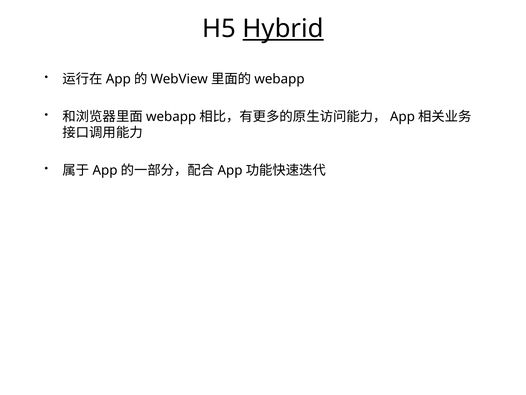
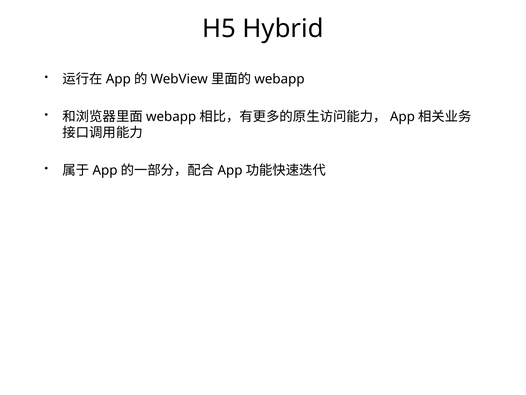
Hybrid underline: present -> none (283, 29)
